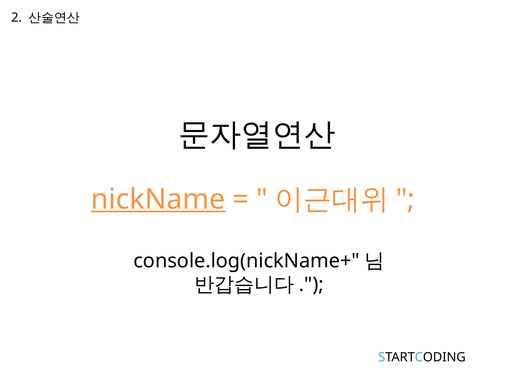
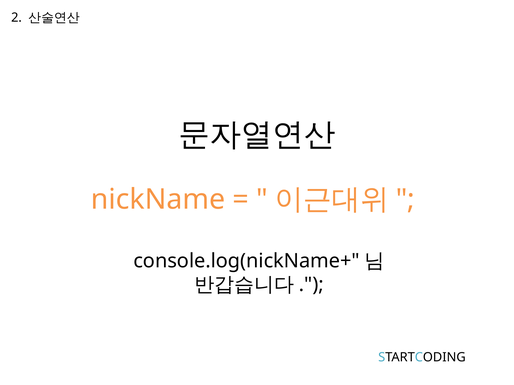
nickName underline: present -> none (158, 200)
